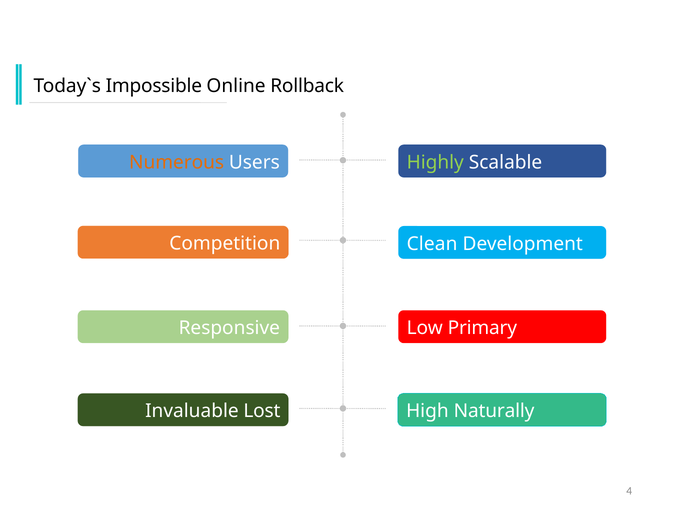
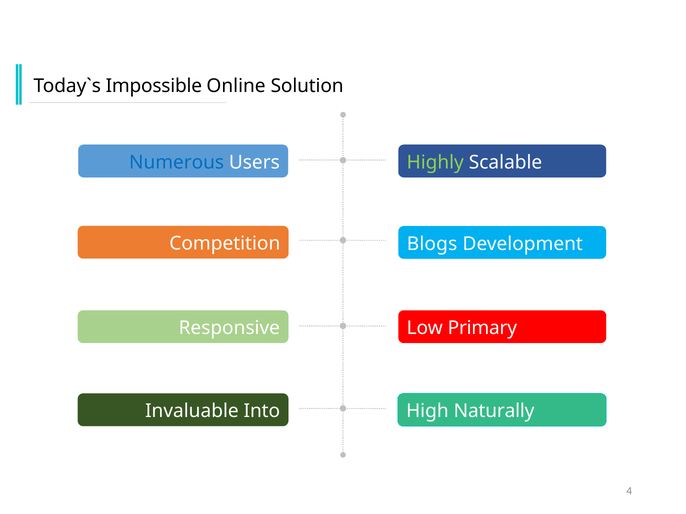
Rollback: Rollback -> Solution (307, 86)
Numerous colour: orange -> blue (177, 163)
Clean: Clean -> Blogs (432, 244)
Lost: Lost -> Into (262, 411)
